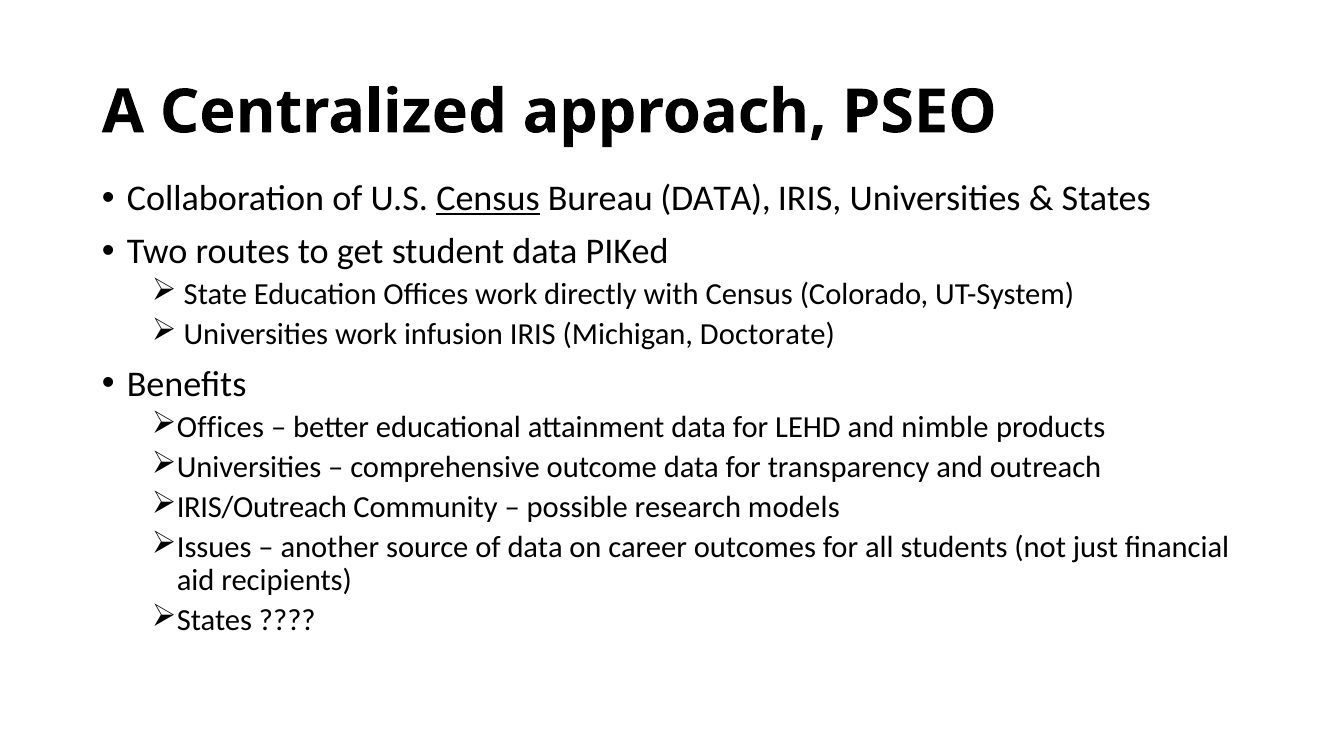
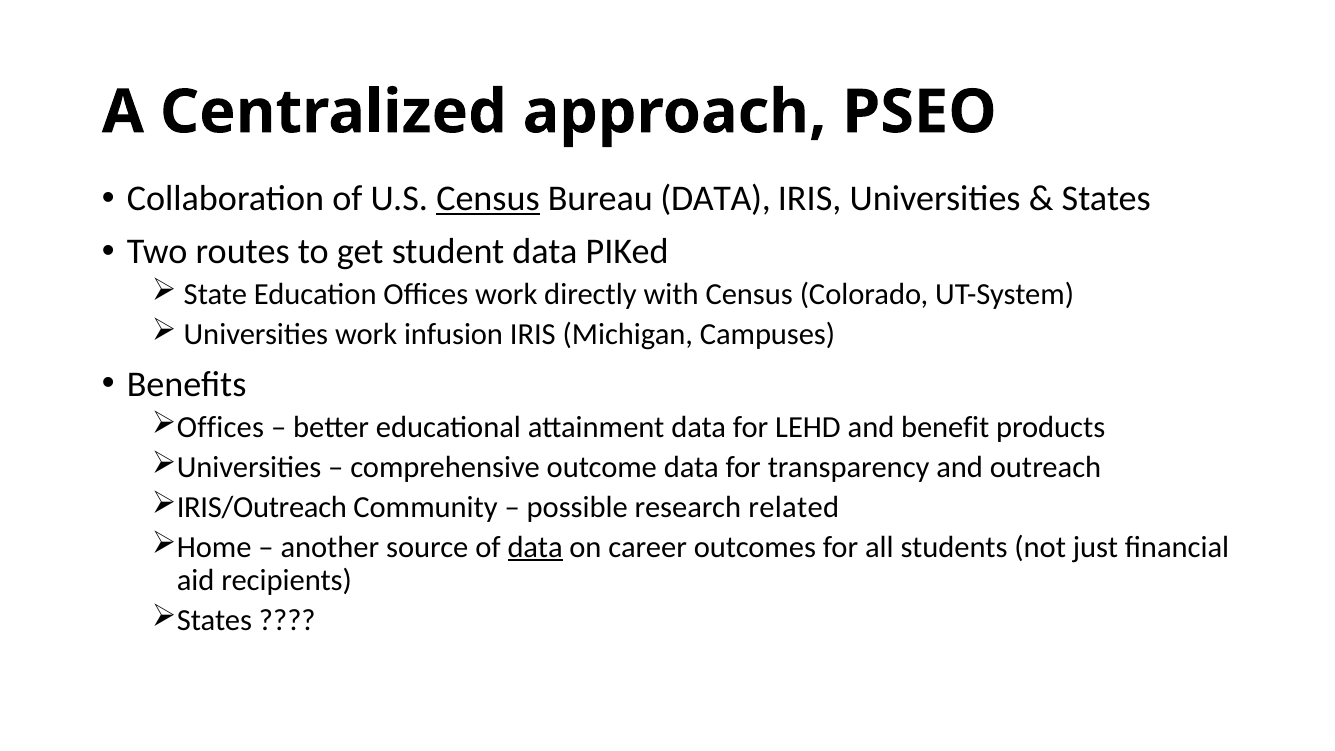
Doctorate: Doctorate -> Campuses (767, 334)
nimble: nimble -> benefit (945, 427)
models: models -> related (794, 507)
Issues: Issues -> Home (214, 547)
data underline: none -> present (535, 547)
